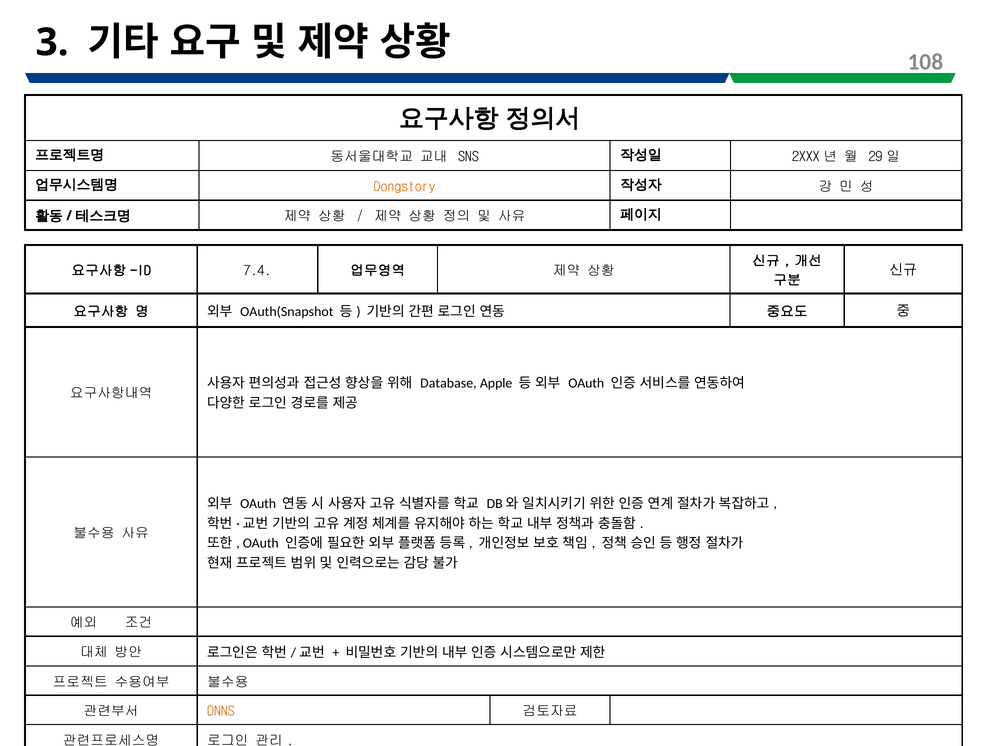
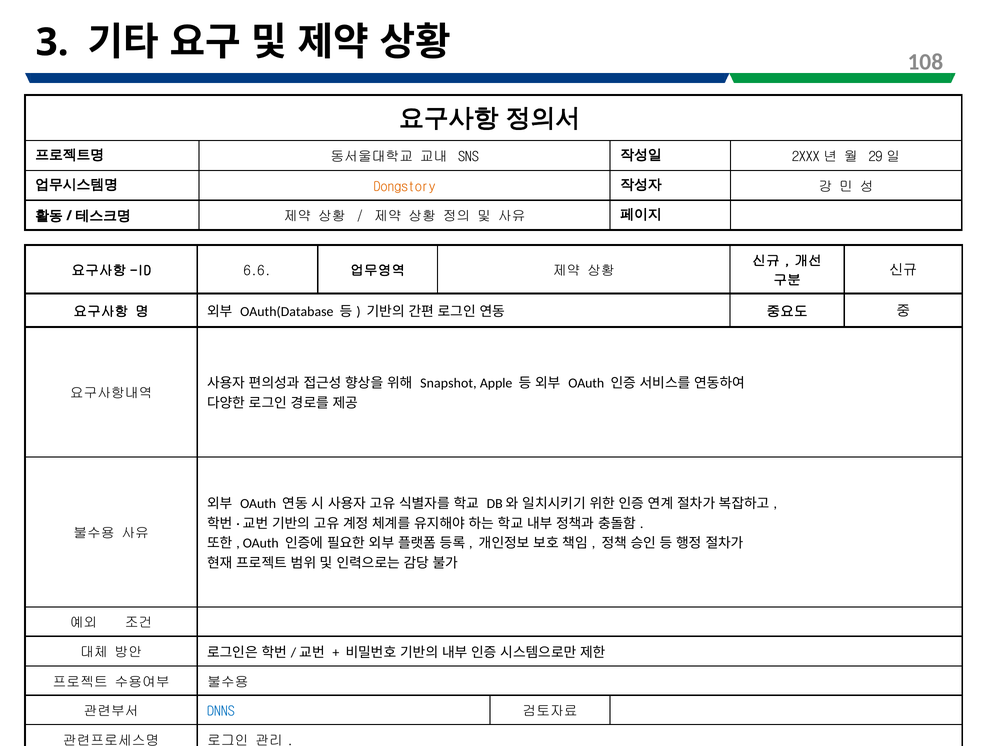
7.4: 7.4 -> 6.6 (257, 271)
OAuth(Snapshot: OAuth(Snapshot -> OAuth(Database (287, 312)
Database: Database -> Snapshot (448, 384)
DNNS colour: orange -> blue (221, 711)
